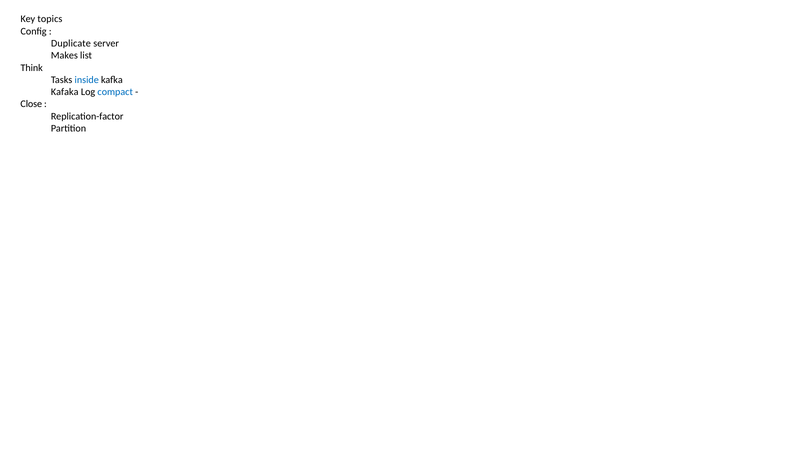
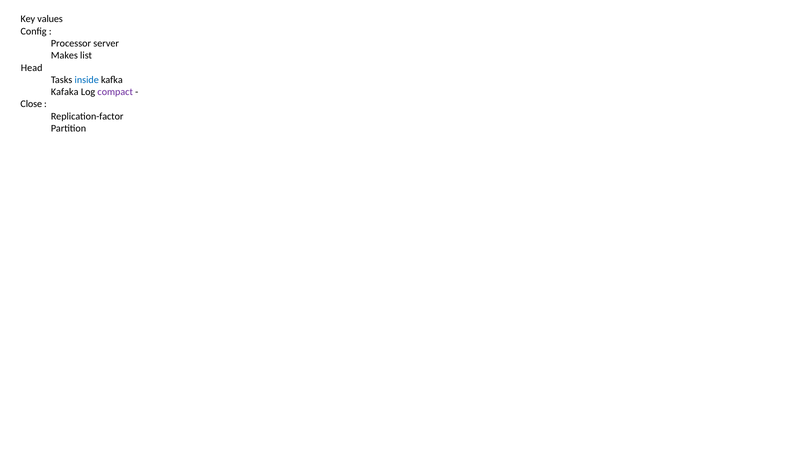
topics: topics -> values (50, 19)
Duplicate: Duplicate -> Processor (71, 43)
Think: Think -> Head (32, 68)
compact colour: blue -> purple (115, 92)
